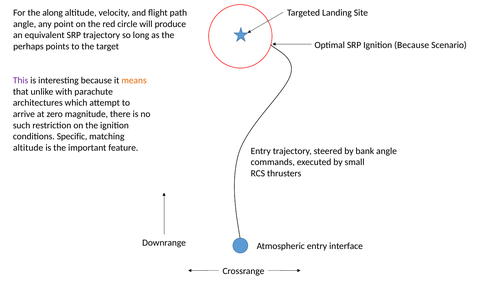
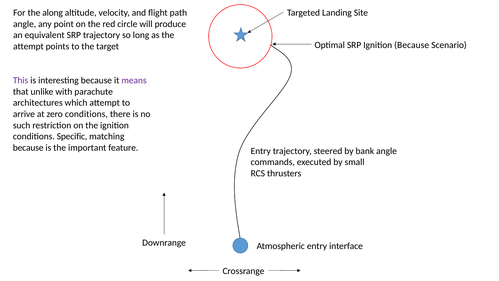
perhaps: perhaps -> attempt (28, 46)
means colour: orange -> purple (134, 80)
zero magnitude: magnitude -> conditions (86, 114)
altitude: altitude -> because (28, 148)
